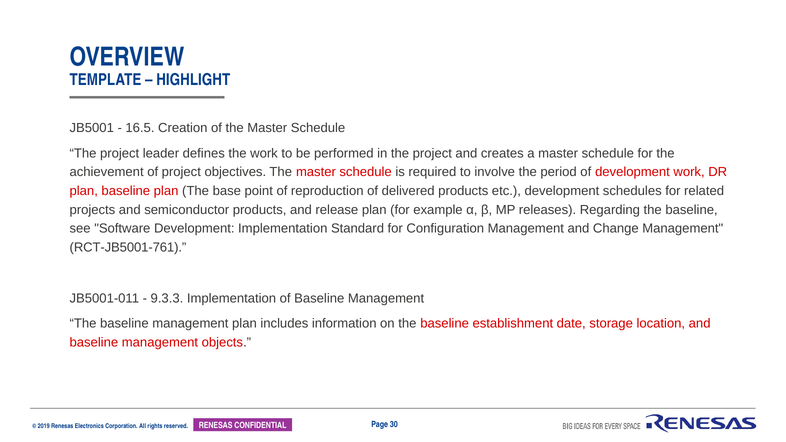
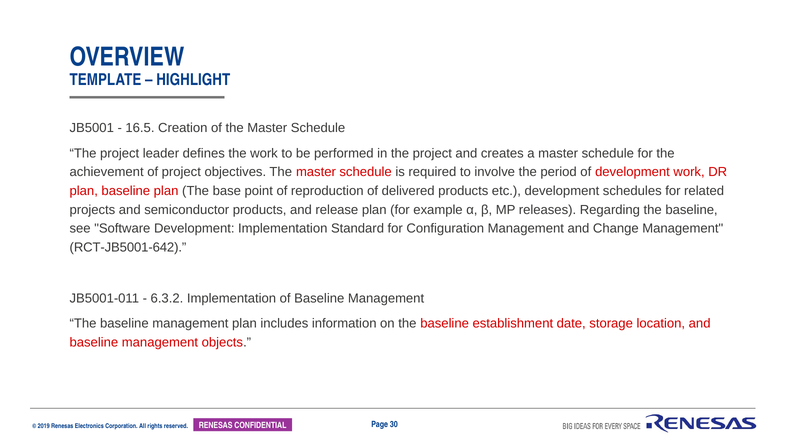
RCT-JB5001-761: RCT-JB5001-761 -> RCT-JB5001-642 (128, 248)
9.3.3: 9.3.3 -> 6.3.2 (167, 298)
